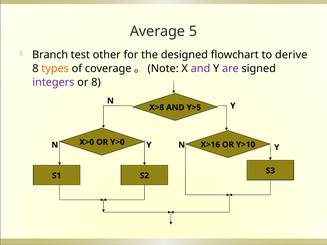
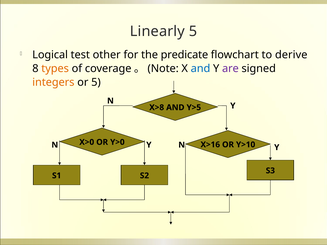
Average: Average -> Linearly (157, 31)
Branch: Branch -> Logical (50, 55)
designed: designed -> predicate (184, 55)
and colour: purple -> blue (200, 69)
integers colour: purple -> orange (53, 82)
or 8: 8 -> 5 (96, 82)
